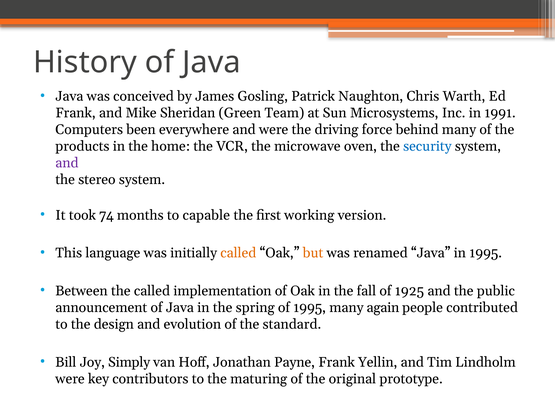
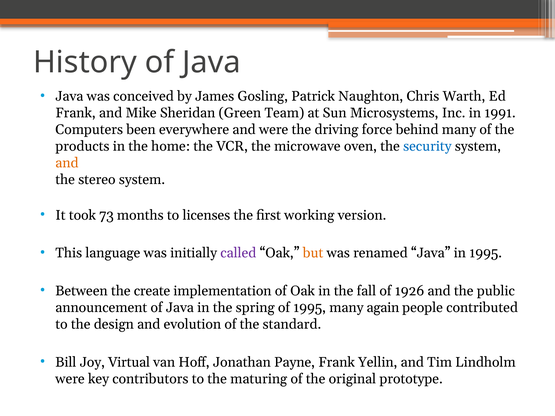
and colour: purple -> orange (67, 163)
74: 74 -> 73 (107, 215)
capable: capable -> licenses (206, 215)
called colour: orange -> purple (238, 253)
the called: called -> create (152, 291)
1925: 1925 -> 1926 (409, 291)
Simply: Simply -> Virtual (129, 362)
